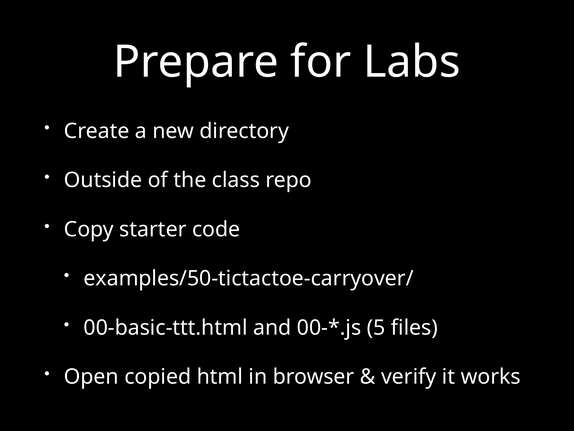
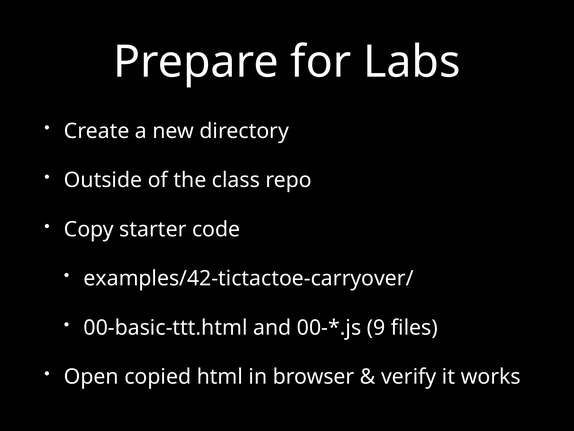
examples/50-tictactoe-carryover/: examples/50-tictactoe-carryover/ -> examples/42-tictactoe-carryover/ (249, 278)
5: 5 -> 9 (376, 327)
